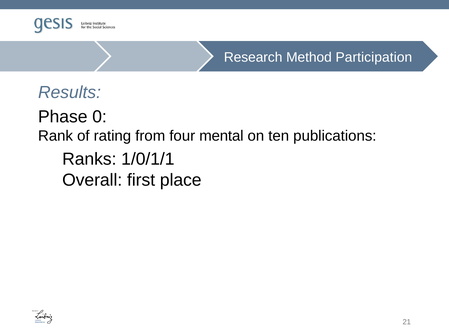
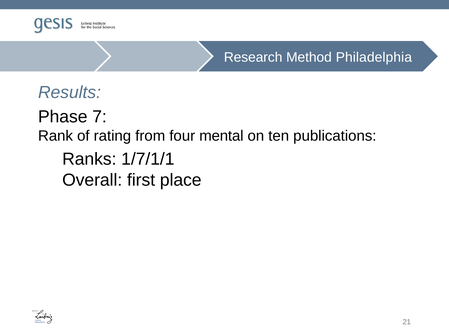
Participation: Participation -> Philadelphia (374, 57)
0: 0 -> 7 (100, 117)
1/0/1/1: 1/0/1/1 -> 1/7/1/1 (148, 159)
